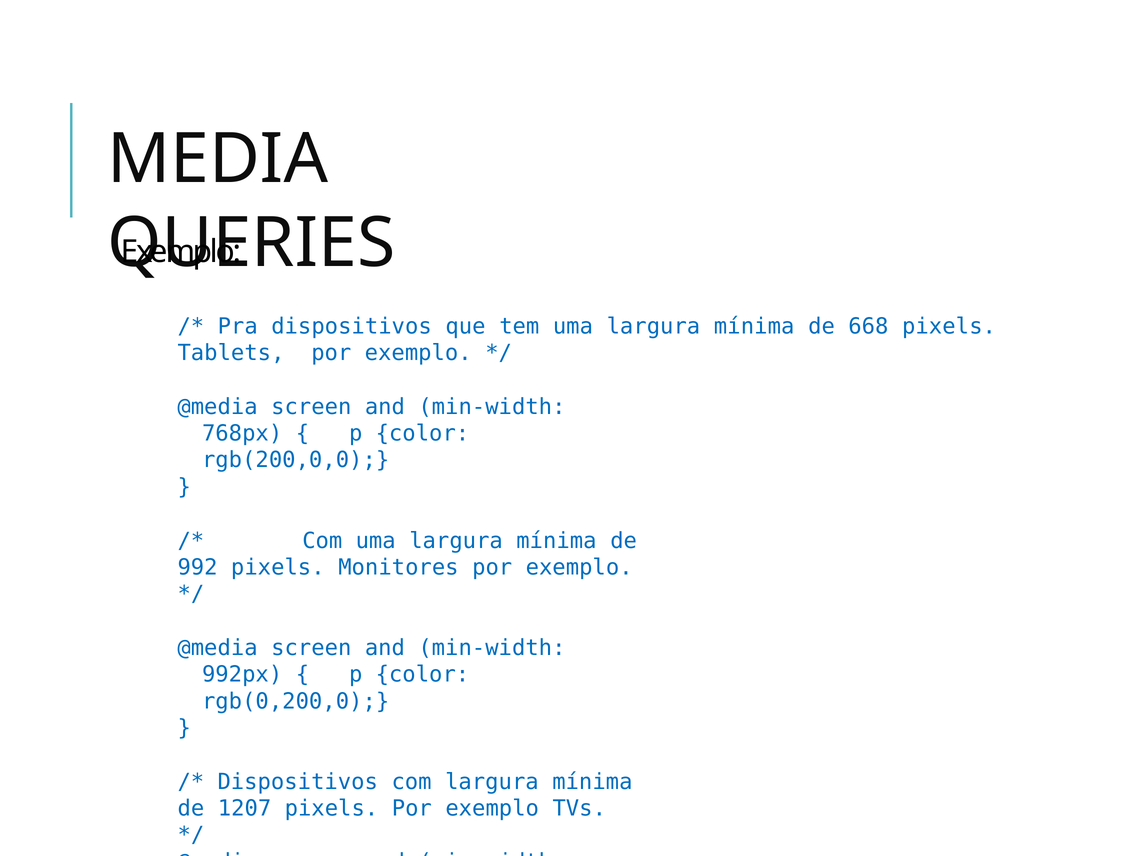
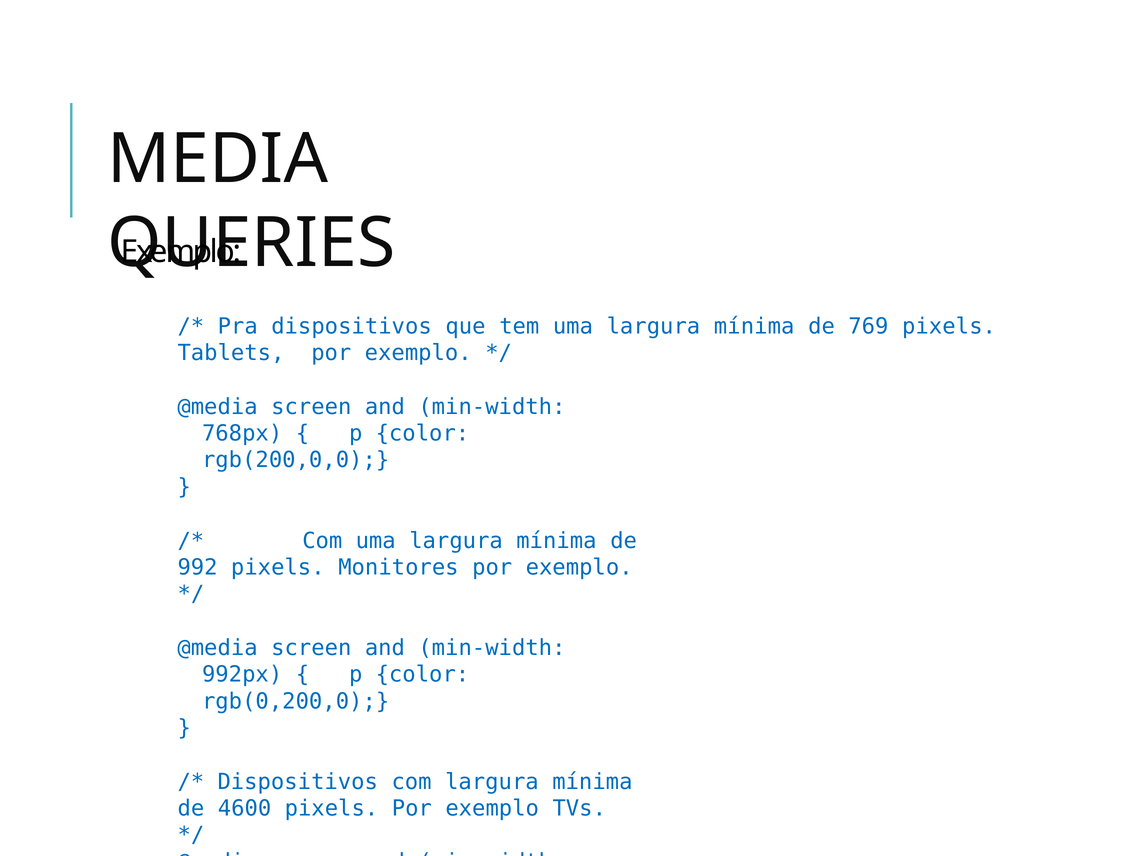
668: 668 -> 769 (868, 326)
1207: 1207 -> 4600 (245, 808)
